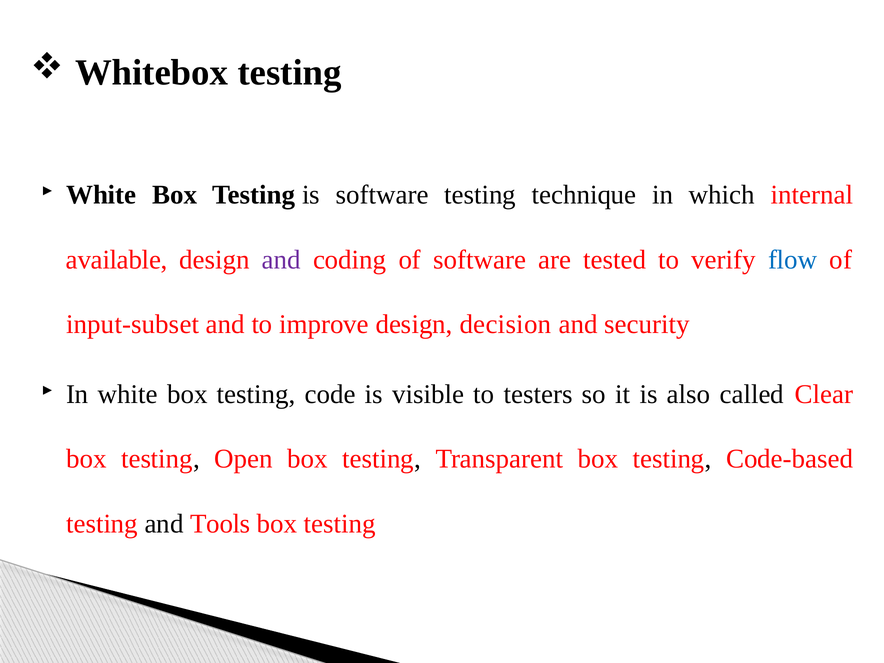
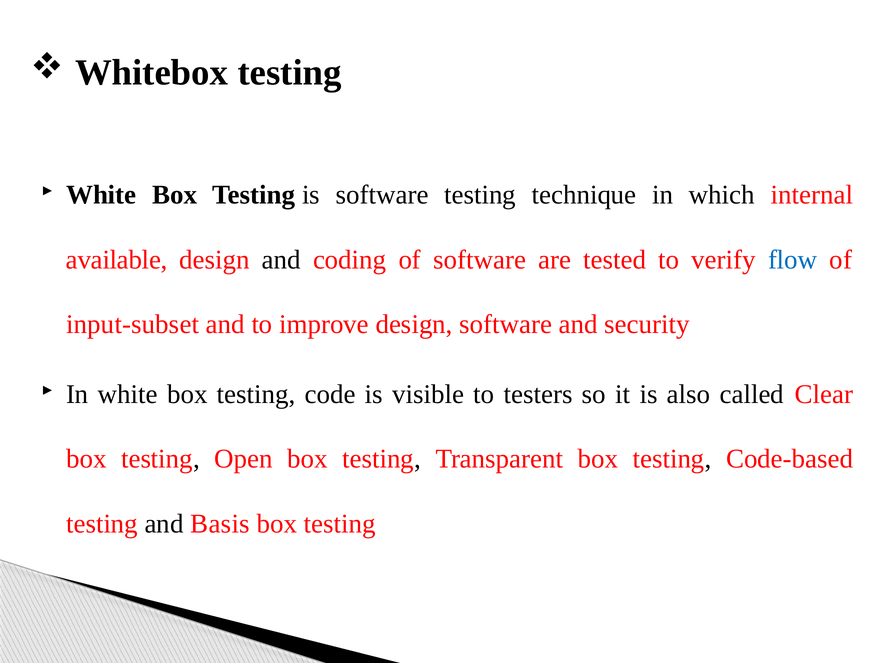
and colour: purple -> black (281, 260)
design decision: decision -> software (506, 324)
Tools: Tools -> Basis (220, 524)
